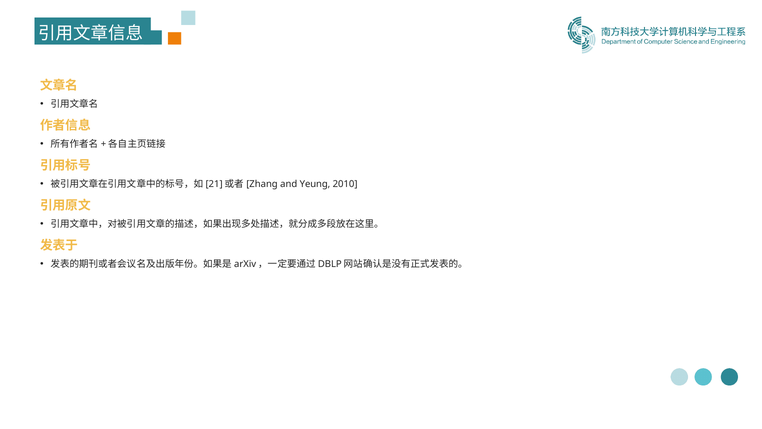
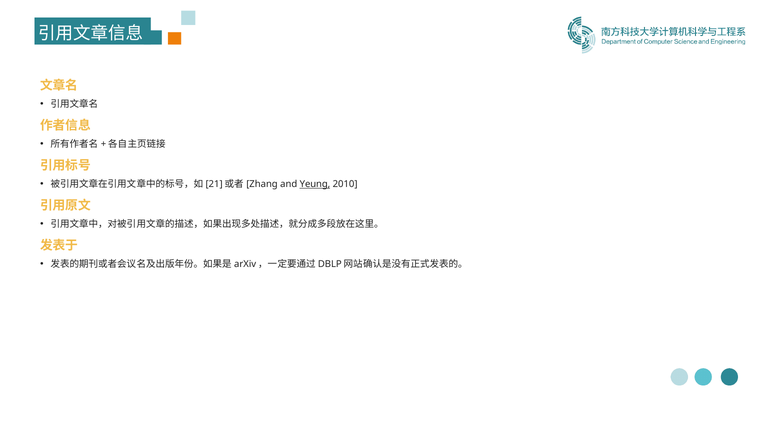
Yeung underline: none -> present (315, 184)
